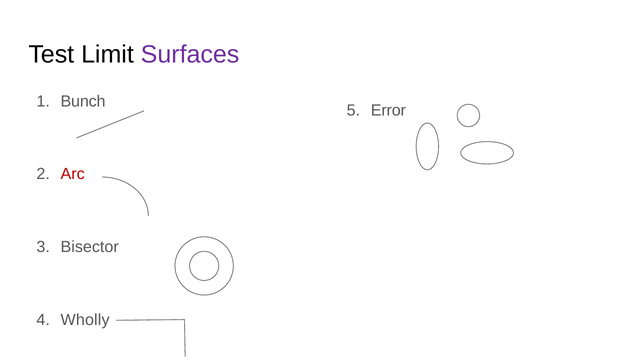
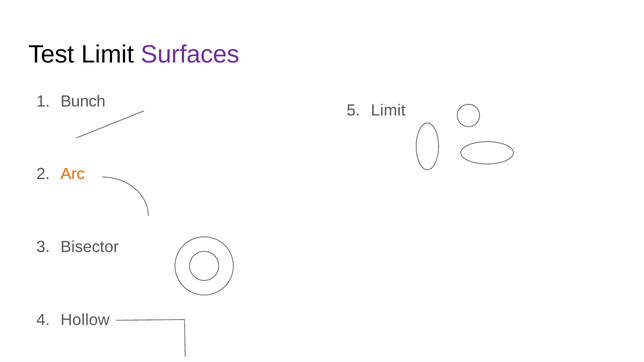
Error: Error -> Limit (388, 111)
Arc colour: red -> orange (73, 174)
Wholly: Wholly -> Hollow (85, 320)
